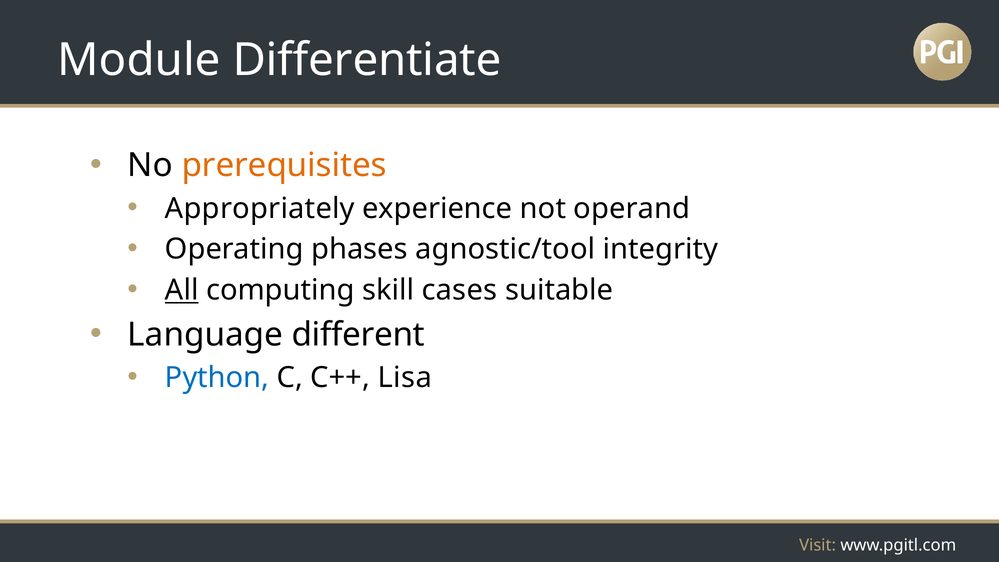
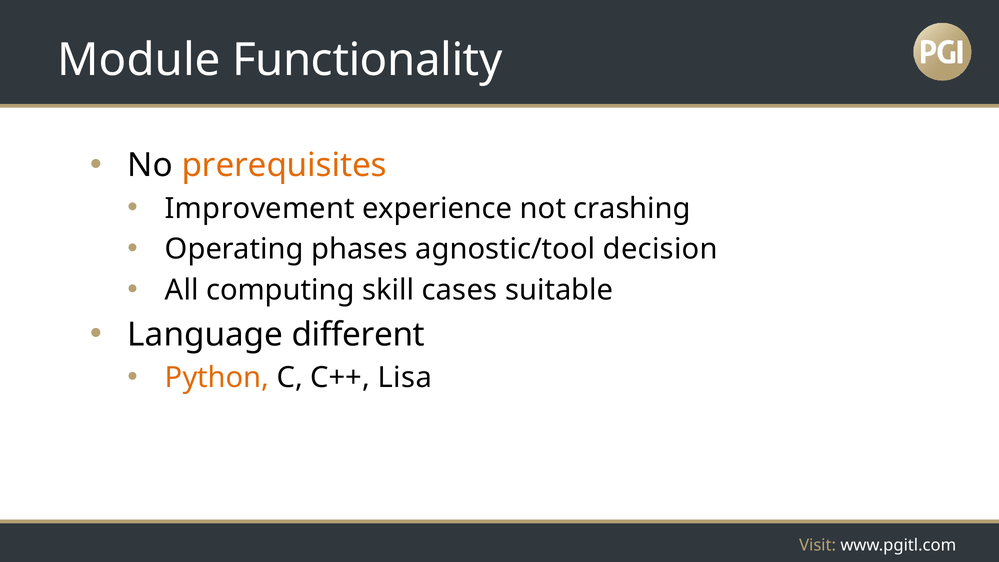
Differentiate: Differentiate -> Functionality (367, 60)
Appropriately: Appropriately -> Improvement (260, 208)
operand: operand -> crashing (632, 208)
integrity: integrity -> decision (660, 249)
All underline: present -> none (182, 290)
Python colour: blue -> orange (217, 378)
